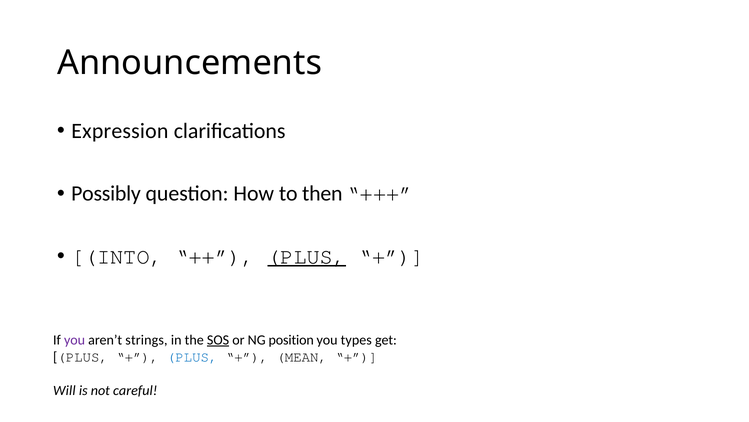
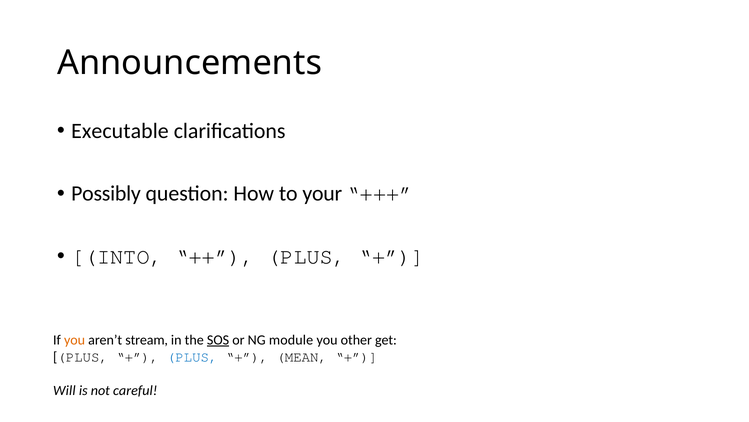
Expression: Expression -> Executable (120, 131)
then: then -> your (322, 193)
PLUS underline: present -> none (307, 256)
you colour: purple -> orange (75, 339)
strings: strings -> stream (147, 339)
position: position -> module (291, 339)
types: types -> other (356, 339)
